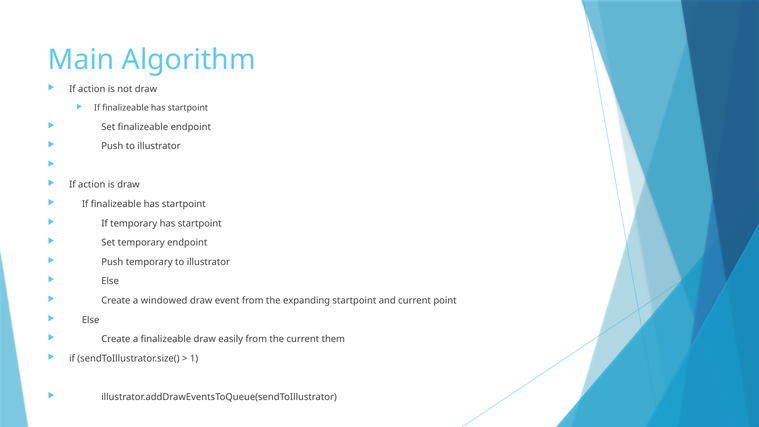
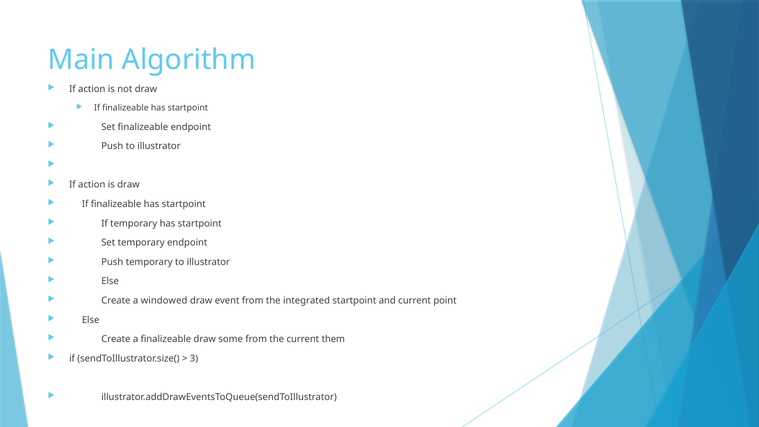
expanding: expanding -> integrated (307, 301)
easily: easily -> some (231, 339)
1: 1 -> 3 (194, 358)
